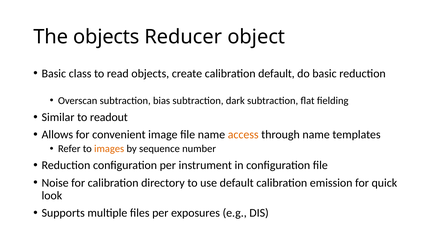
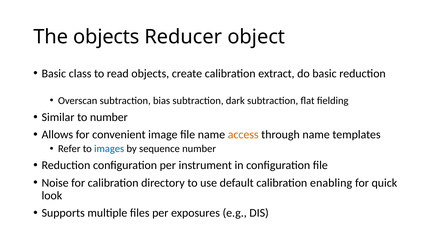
calibration default: default -> extract (276, 74)
to readout: readout -> number (109, 117)
images colour: orange -> blue (109, 149)
emission: emission -> enabling (331, 183)
